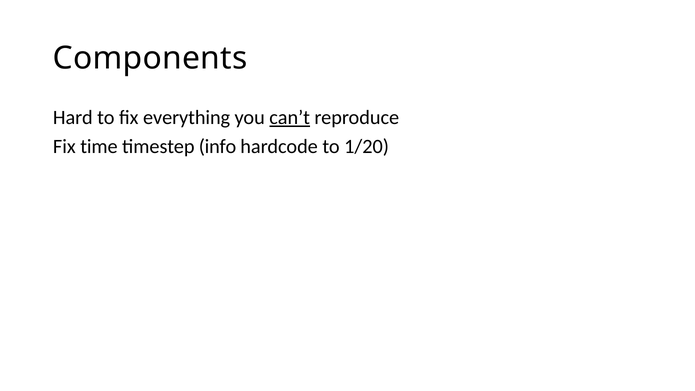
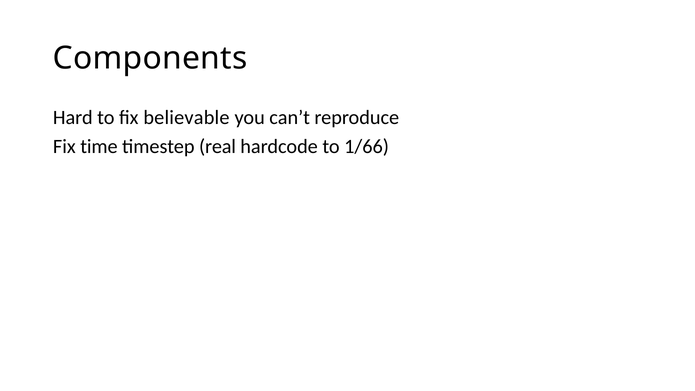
everything: everything -> believable (186, 118)
can’t underline: present -> none (290, 118)
info: info -> real (217, 147)
1/20: 1/20 -> 1/66 (367, 147)
